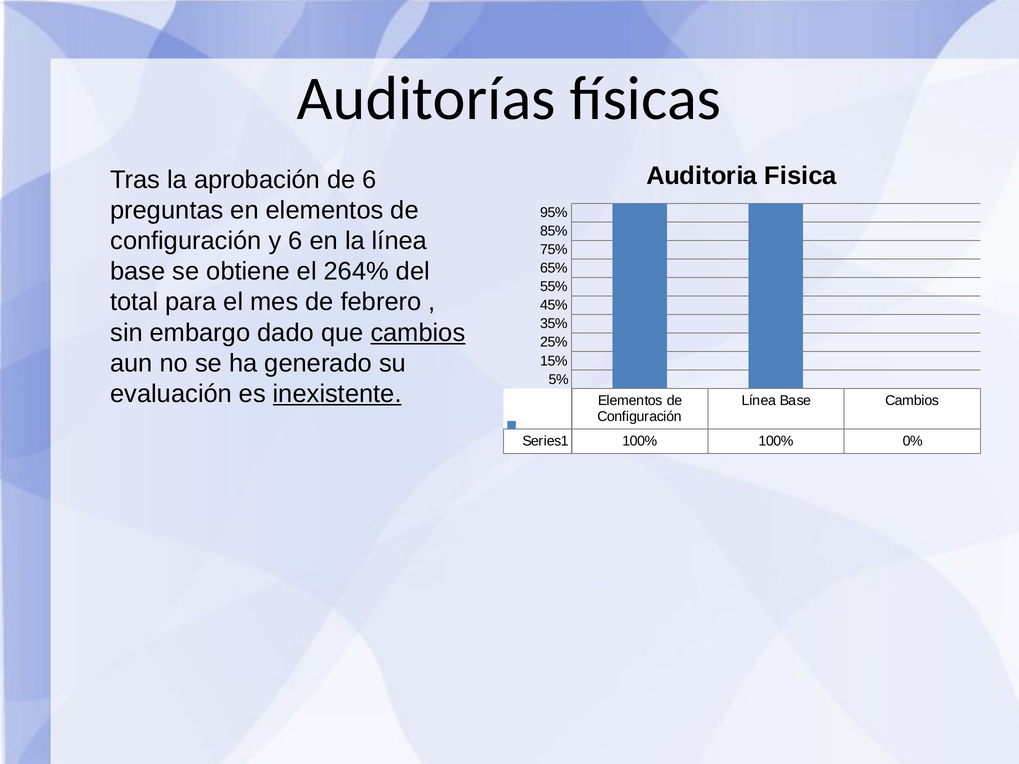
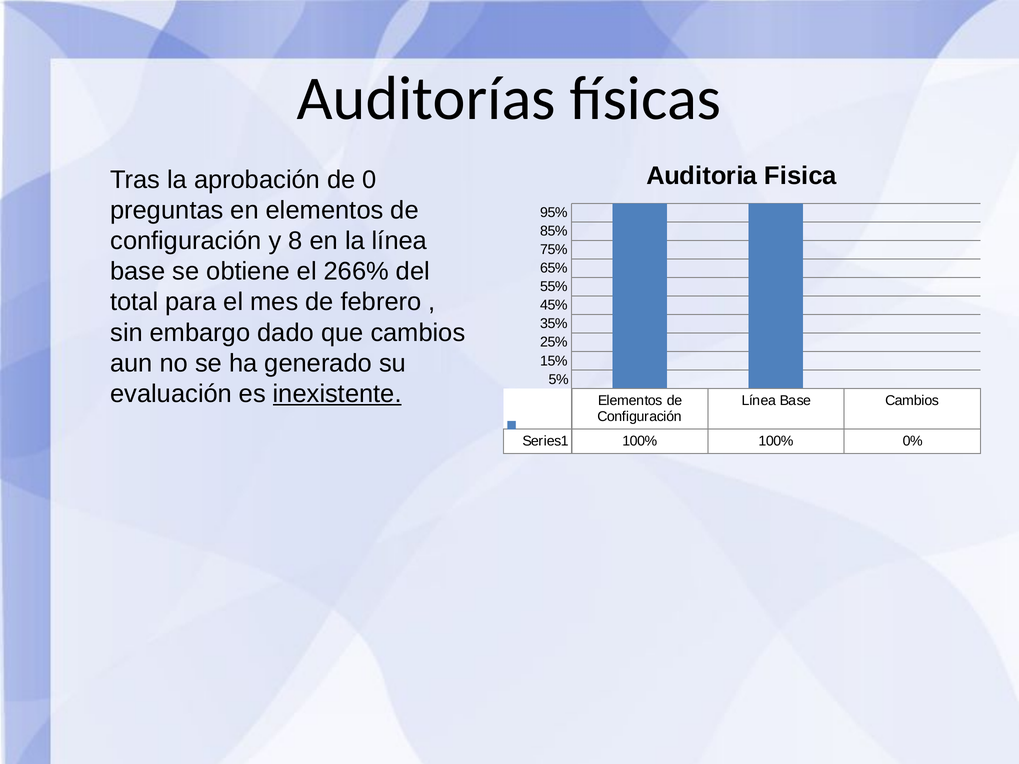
de 6: 6 -> 0 (369, 180)
y 6: 6 -> 8 (295, 241)
264%: 264% -> 266% (356, 272)
cambios underline: present -> none (418, 333)
